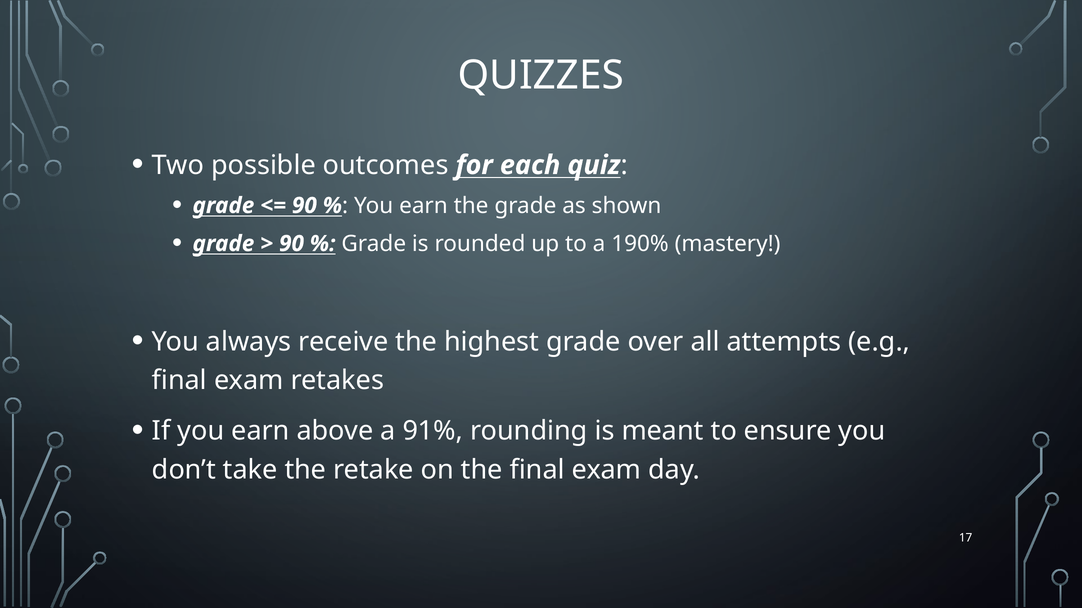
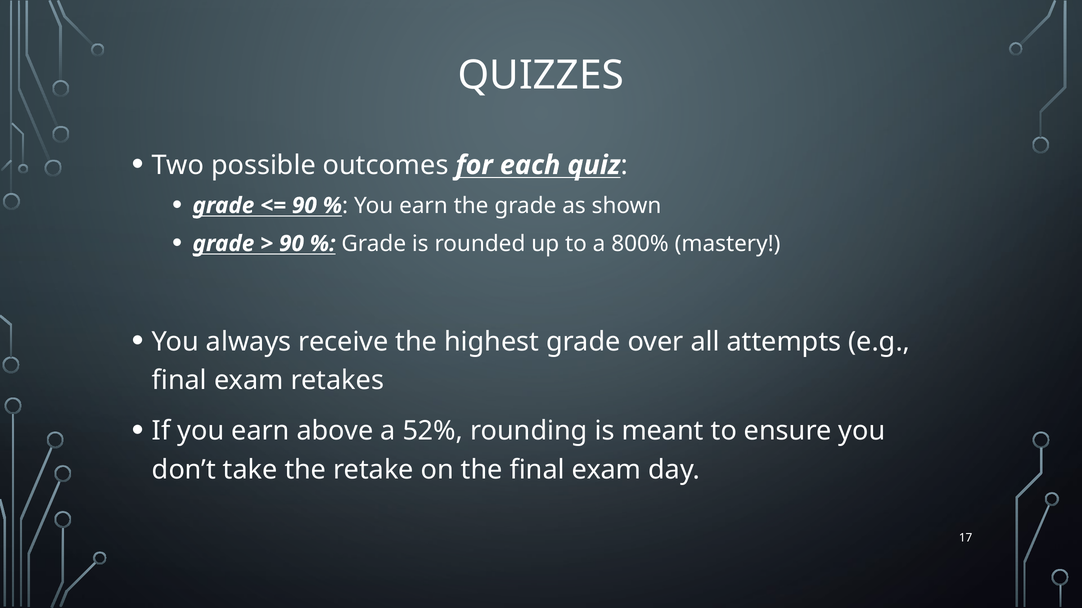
190%: 190% -> 800% (640, 244)
91%: 91% -> 52% (433, 431)
